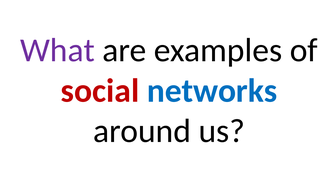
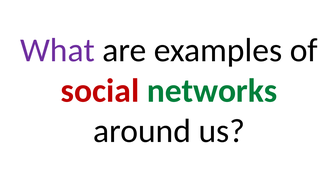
networks colour: blue -> green (212, 91)
